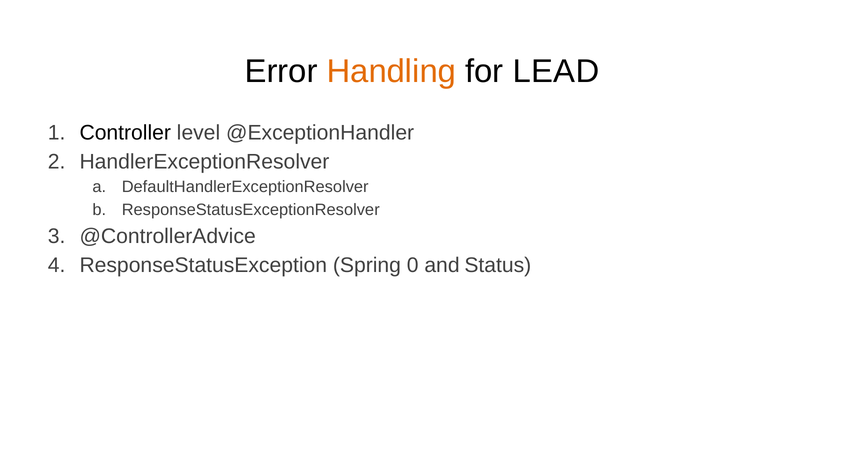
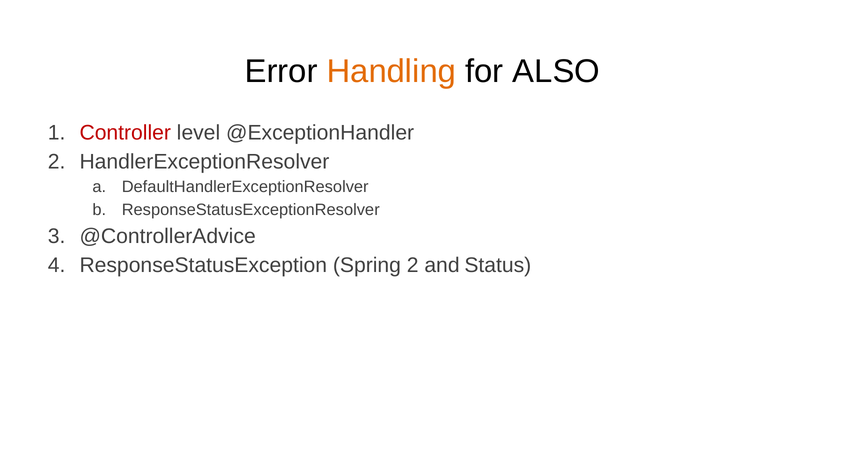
LEAD: LEAD -> ALSO (556, 72)
Controller colour: black -> red (125, 133)
Spring 0: 0 -> 2 (413, 266)
